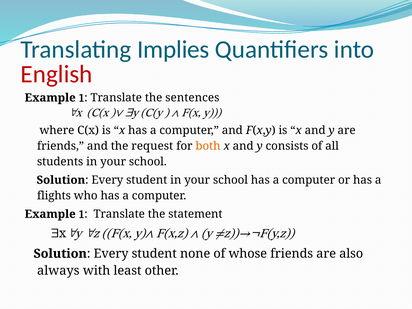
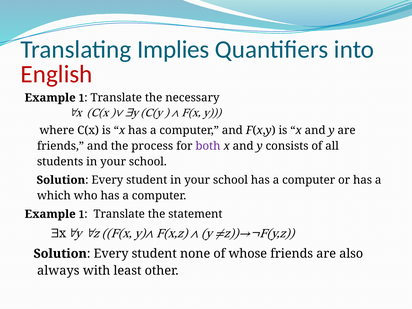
sentences: sentences -> necessary (192, 98)
request: request -> process (152, 146)
both colour: orange -> purple (208, 146)
flights: flights -> which (54, 196)
